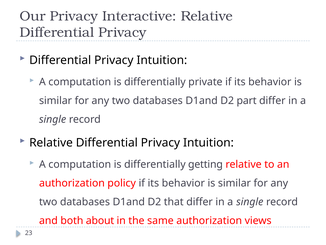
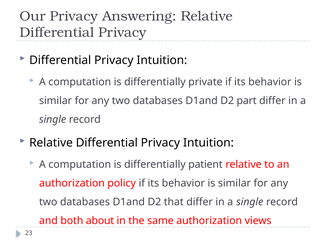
Interactive: Interactive -> Answering (139, 16)
getting: getting -> patient (205, 164)
